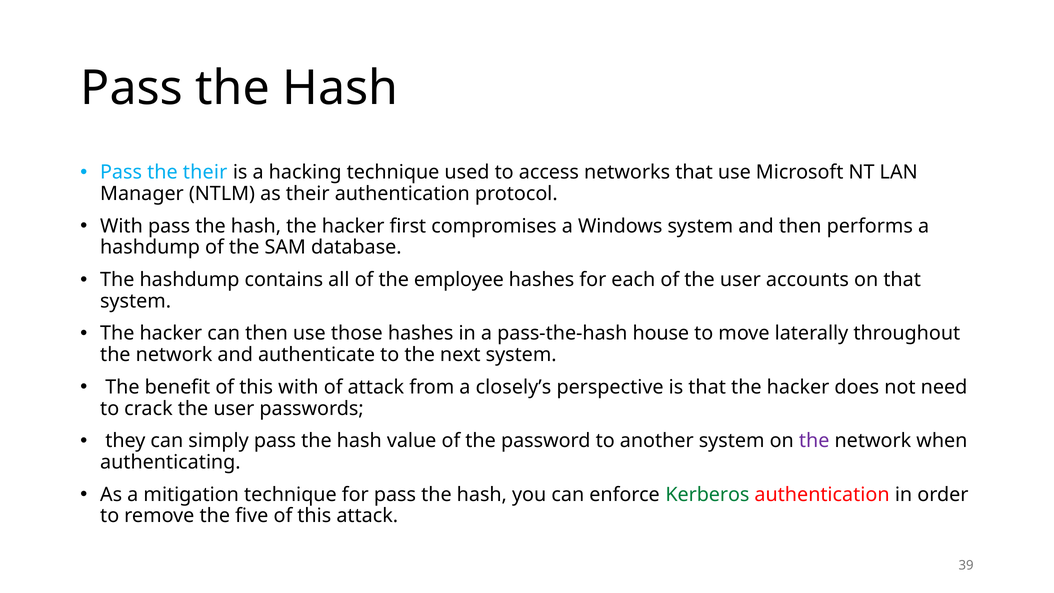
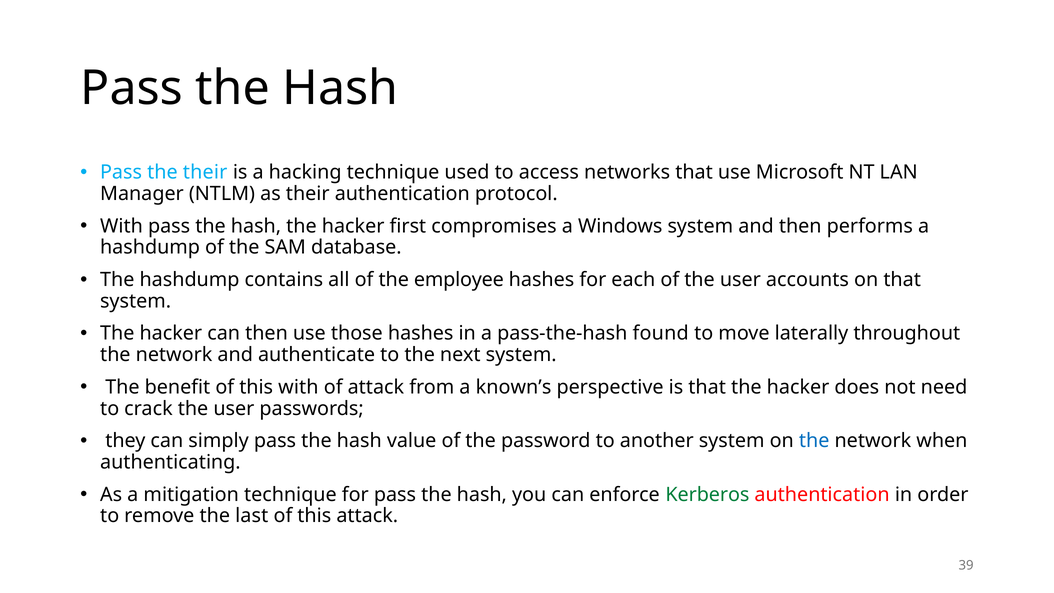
house: house -> found (661, 333)
closely’s: closely’s -> known’s (514, 387)
the colour: purple -> blue (814, 441)
five: five -> last (252, 516)
